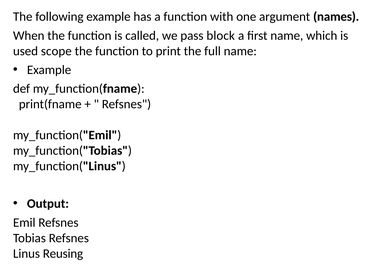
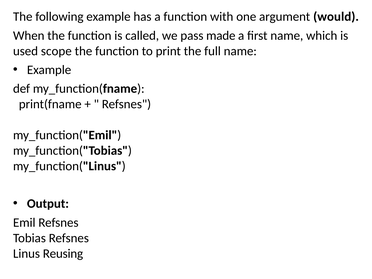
names: names -> would (336, 17)
block: block -> made (221, 36)
